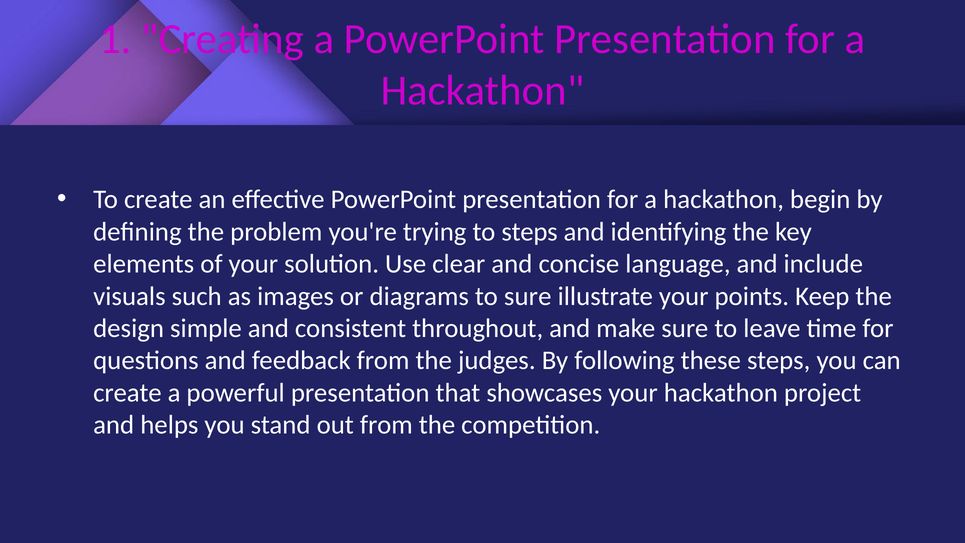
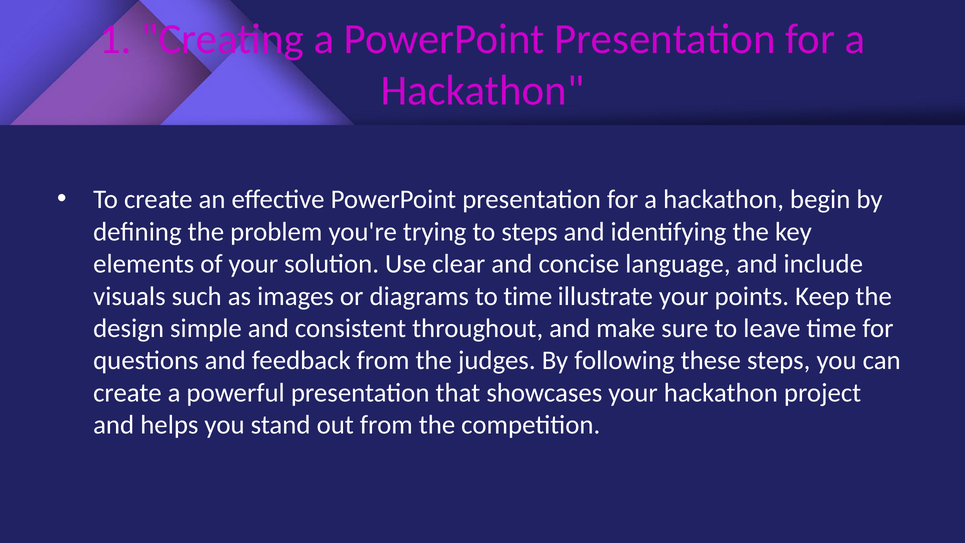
to sure: sure -> time (528, 296)
